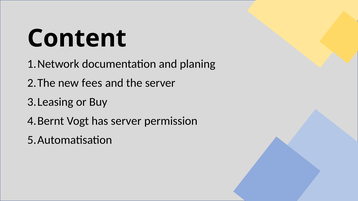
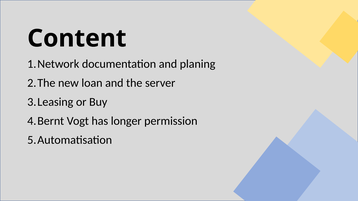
fees: fees -> loan (92, 83)
has server: server -> longer (126, 121)
